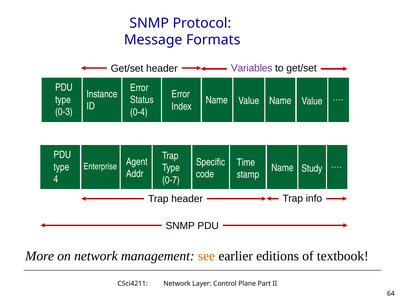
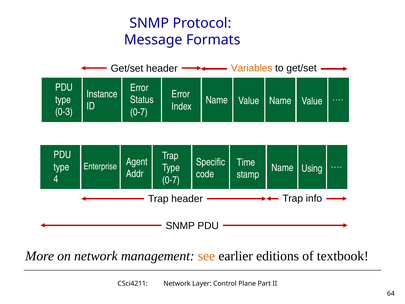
Variables colour: purple -> orange (252, 68)
0-4: 0-4 -> 0-7 (139, 112)
Study: Study -> Using (312, 168)
